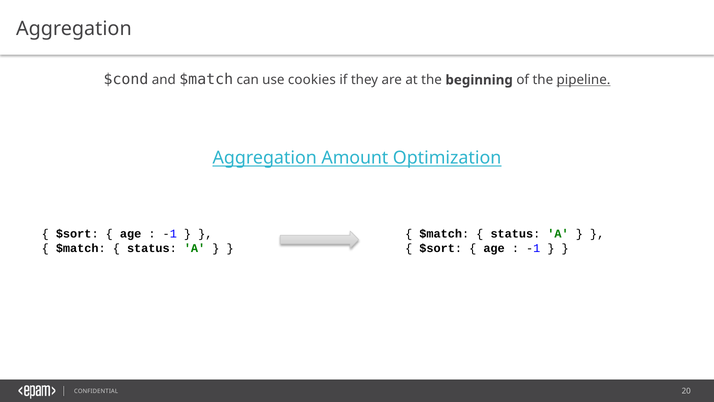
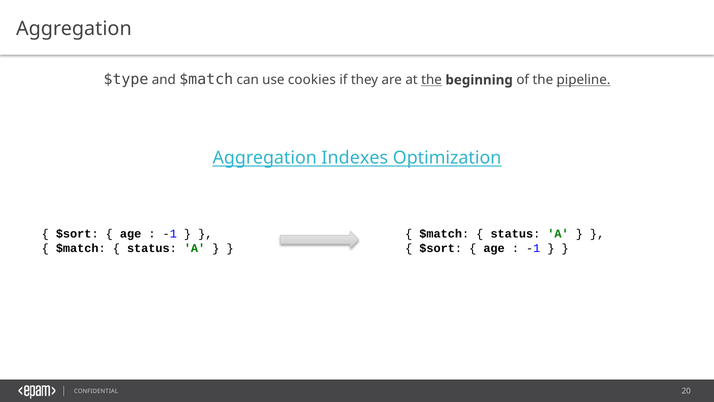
$cond: $cond -> $type (126, 79)
the underline: none -> present (432, 80)
Amount: Amount -> Indexes (355, 158)
